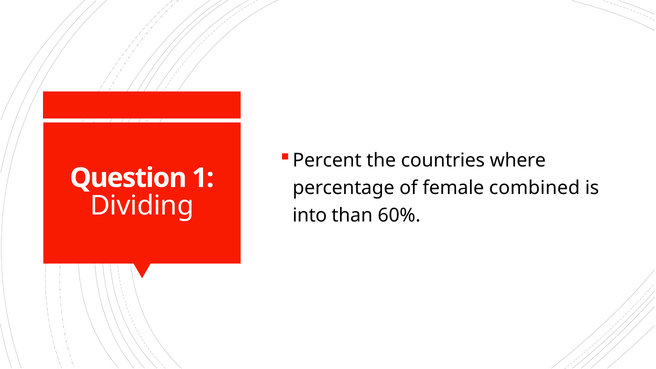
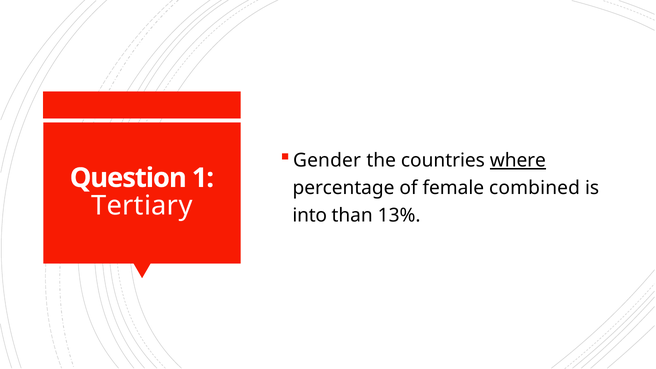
Percent: Percent -> Gender (327, 161)
where underline: none -> present (518, 161)
Dividing: Dividing -> Tertiary (142, 206)
60%: 60% -> 13% (399, 216)
